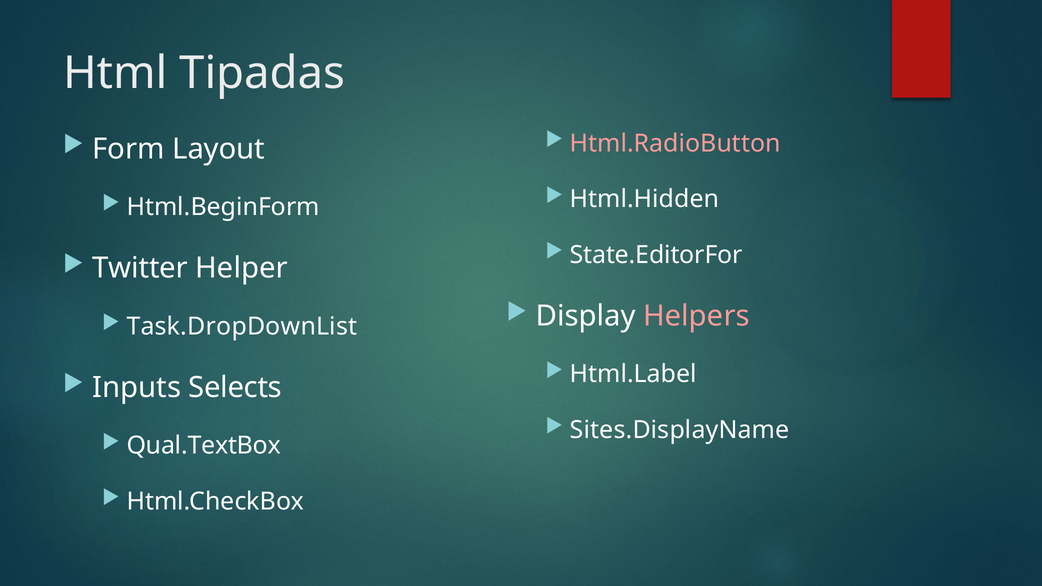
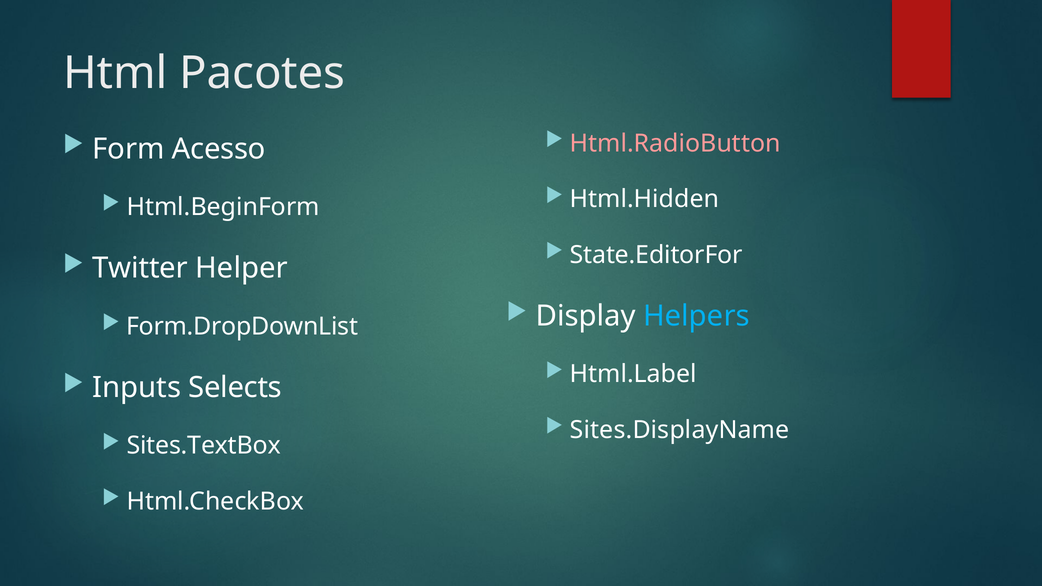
Tipadas: Tipadas -> Pacotes (262, 73)
Layout: Layout -> Acesso (219, 149)
Helpers colour: pink -> light blue (696, 316)
Task.DropDownList: Task.DropDownList -> Form.DropDownList (242, 326)
Qual.TextBox: Qual.TextBox -> Sites.TextBox (204, 446)
